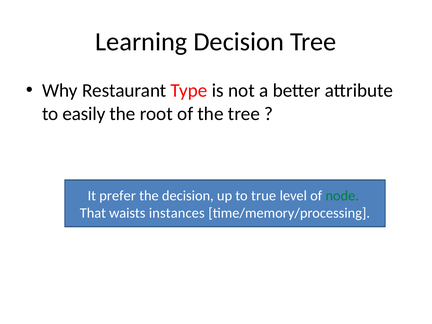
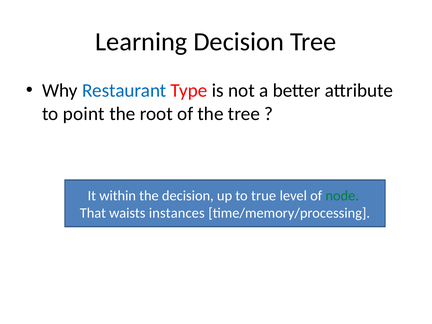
Restaurant colour: black -> blue (124, 91)
easily: easily -> point (84, 114)
prefer: prefer -> within (118, 196)
